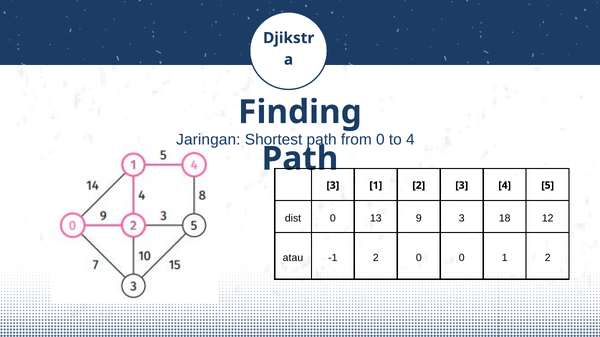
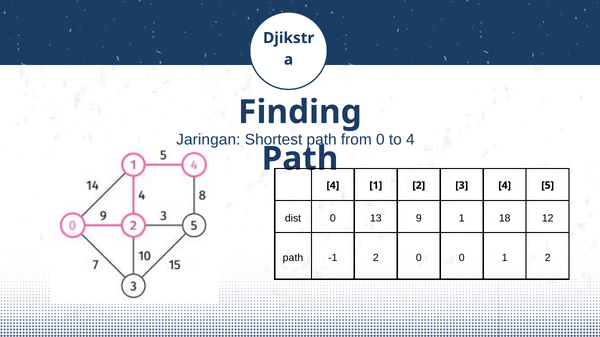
3: 3 -> 4 (333, 186)
9 3: 3 -> 1 (462, 219)
atau: atau -> path (293, 258)
